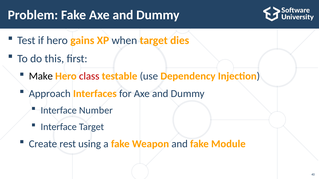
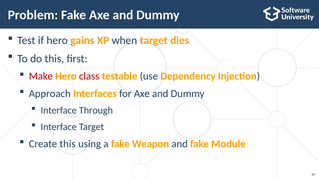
Make colour: black -> red (41, 76)
Number: Number -> Through (96, 111)
Create rest: rest -> this (68, 144)
